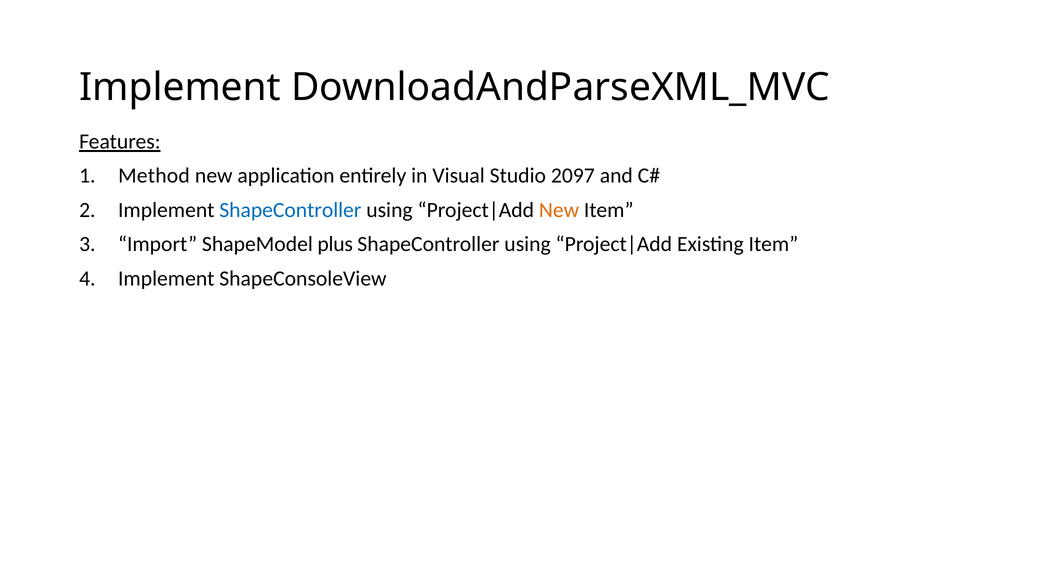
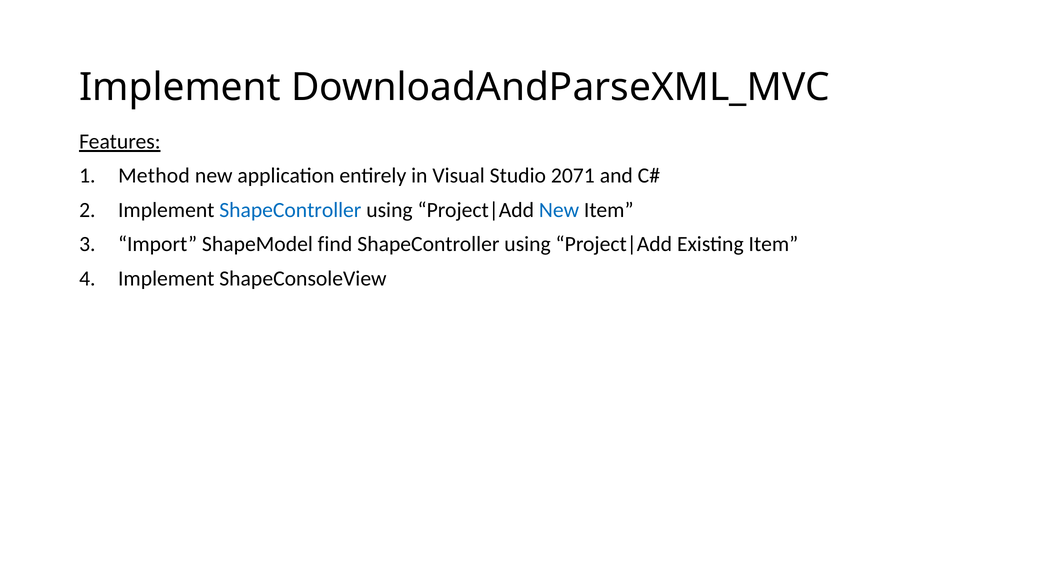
2097: 2097 -> 2071 (573, 176)
New colour: orange -> blue (559, 210)
plus: plus -> find (335, 244)
